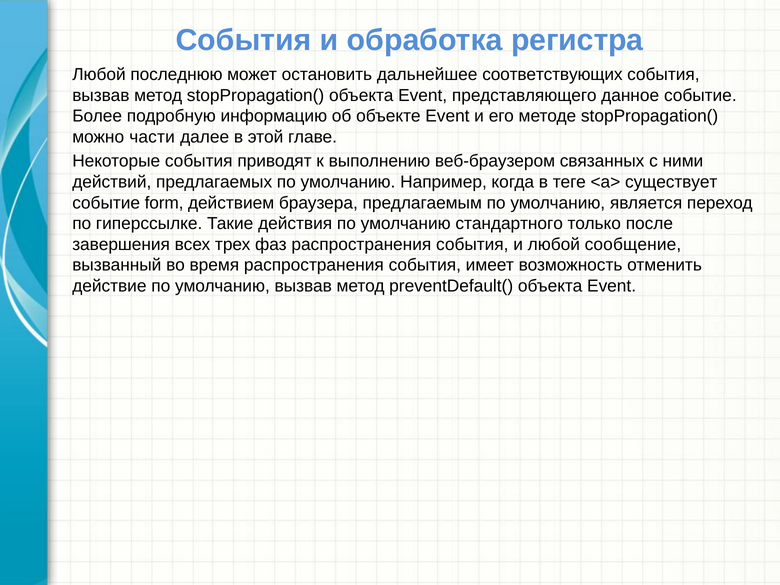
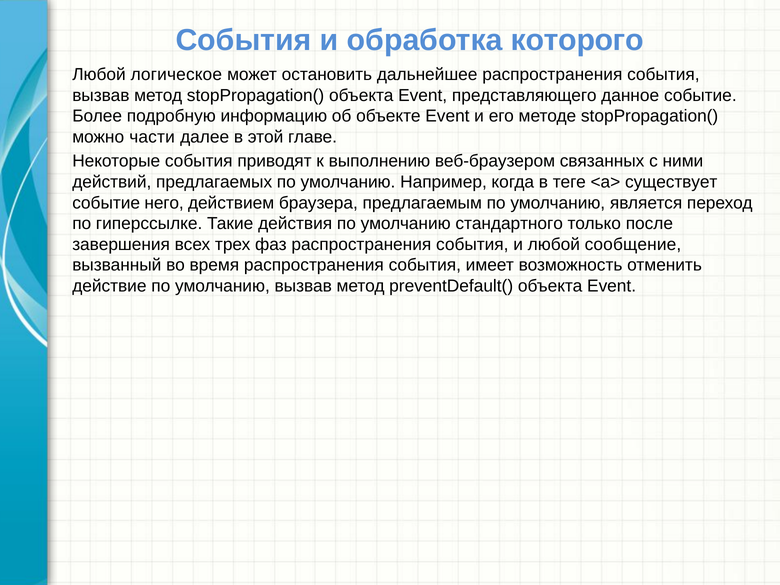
регистра: регистра -> которого (577, 40)
последнюю: последнюю -> логическое (176, 75)
дальнейшее соответствующих: соответствующих -> распространения (552, 75)
form: form -> него (164, 203)
